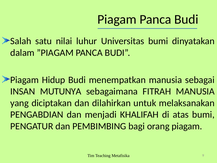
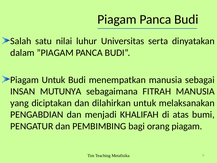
Universitas bumi: bumi -> serta (158, 41)
Piagam Hidup: Hidup -> Untuk (54, 80)
